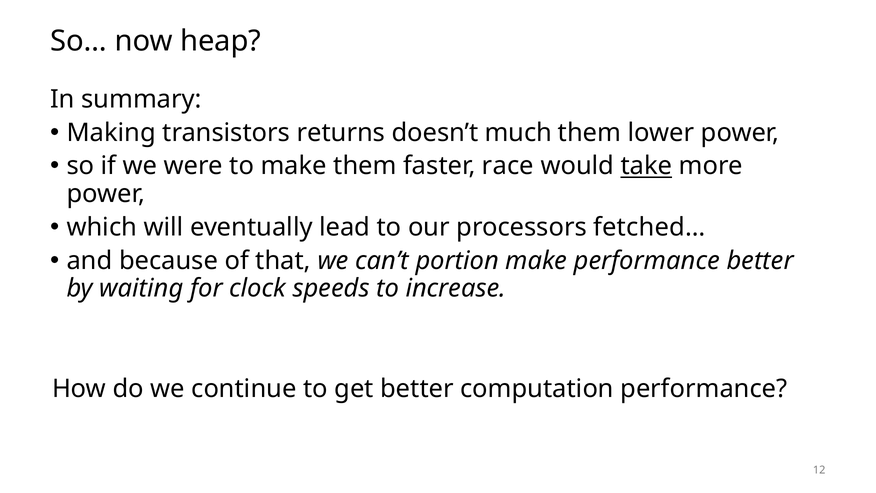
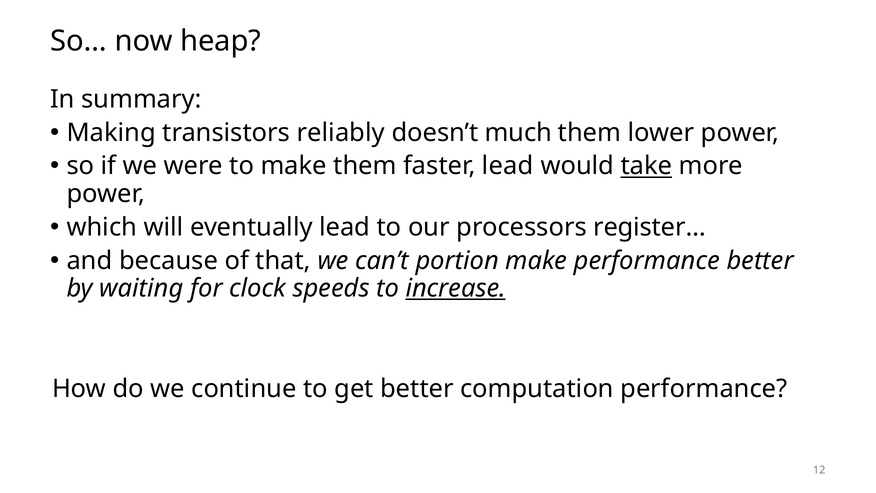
returns: returns -> reliably (341, 133)
faster race: race -> lead (508, 166)
fetched…: fetched… -> register… (650, 227)
increase underline: none -> present (456, 288)
